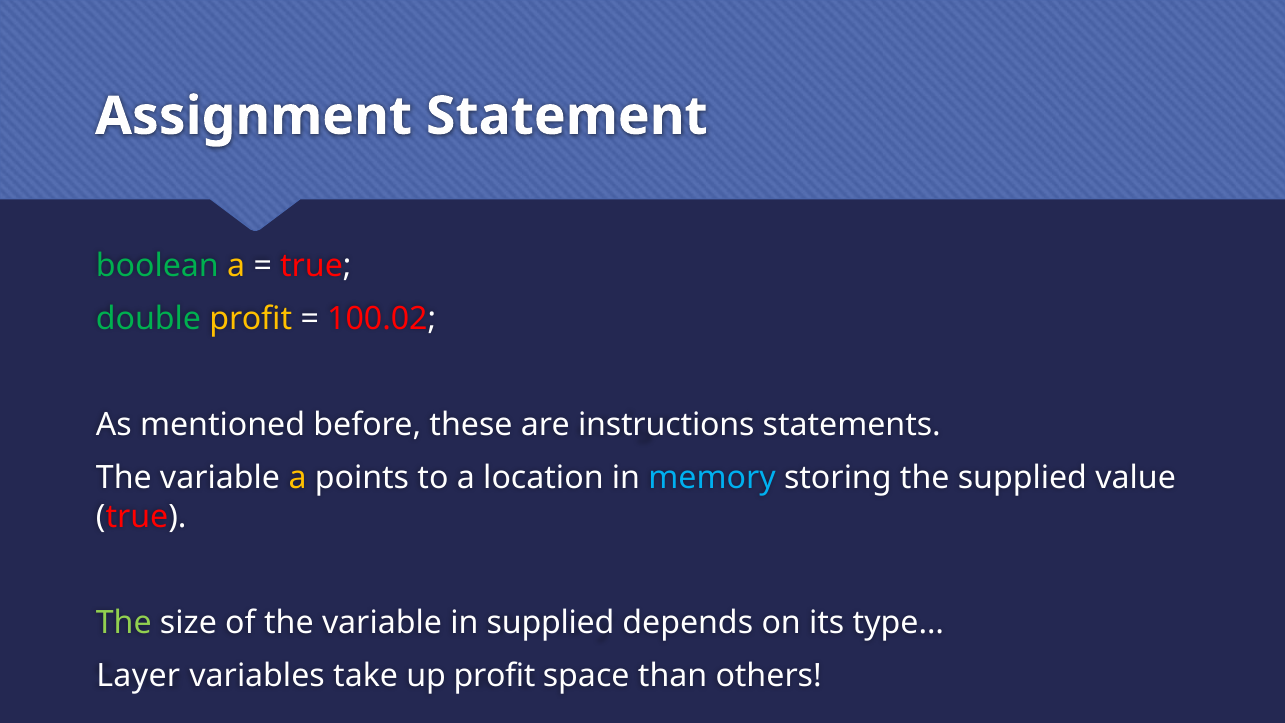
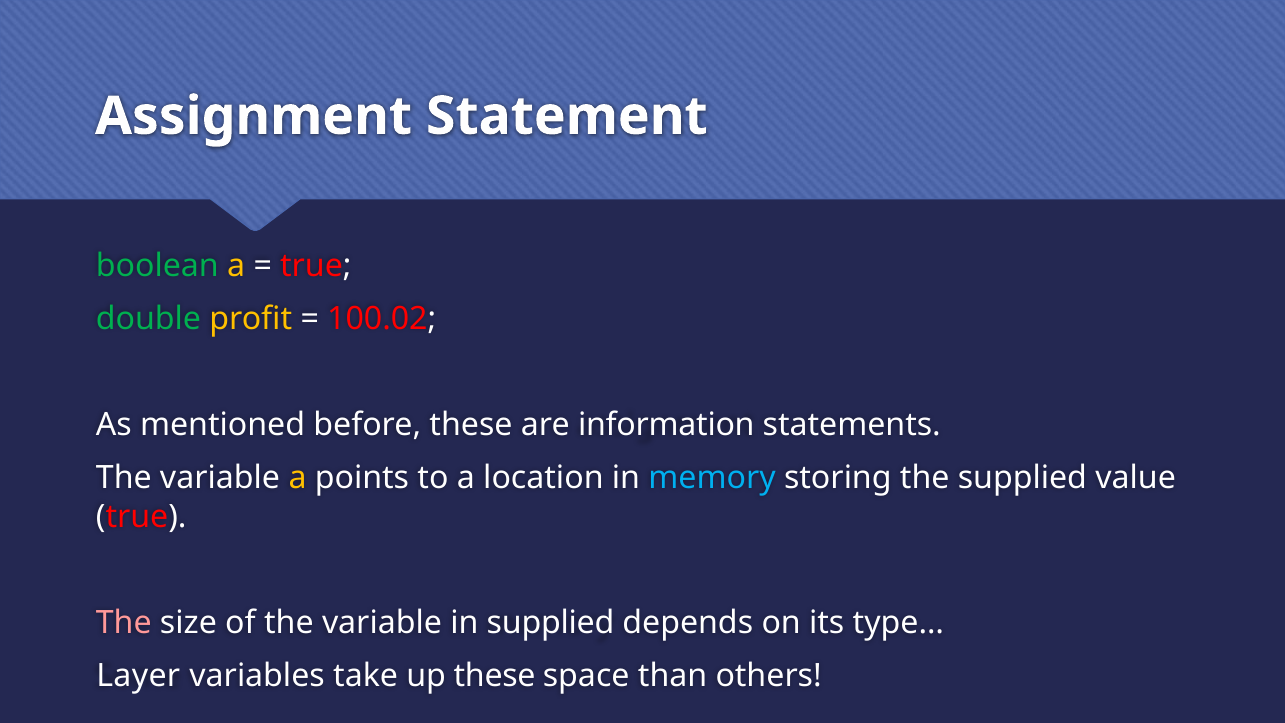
instructions: instructions -> information (666, 425)
The colour: light green -> pink (124, 622)
up profit: profit -> these (495, 675)
